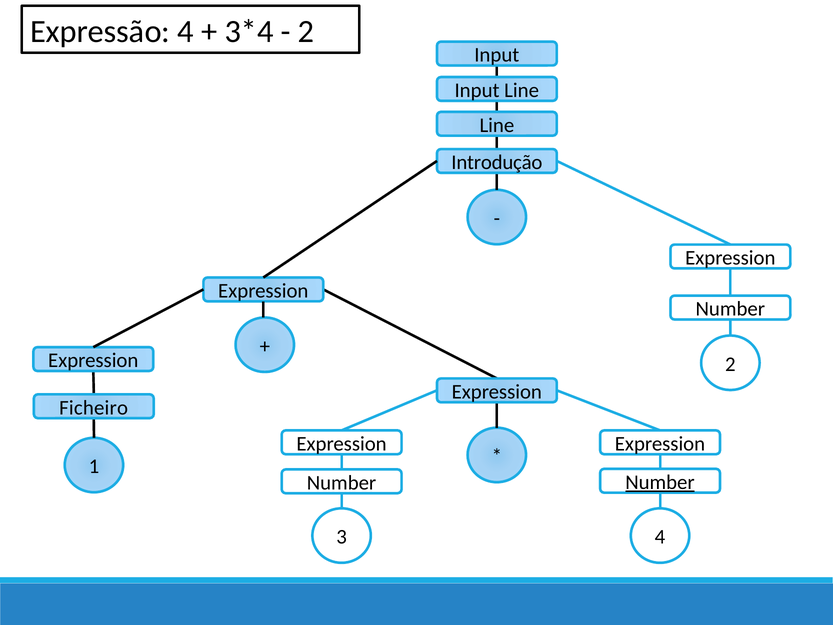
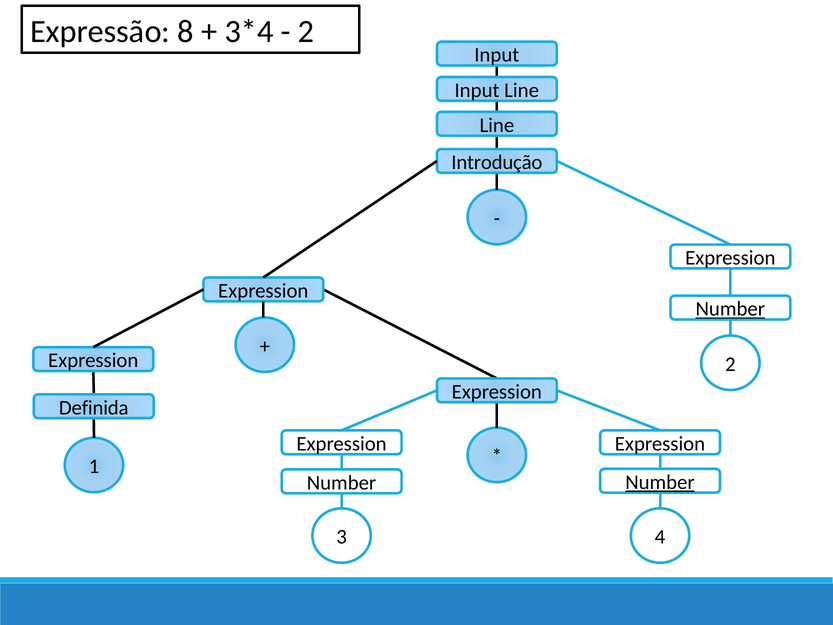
Expressão 4: 4 -> 8 (186, 32)
Number underline: none -> present (730, 309)
Ficheiro: Ficheiro -> Definida (94, 408)
